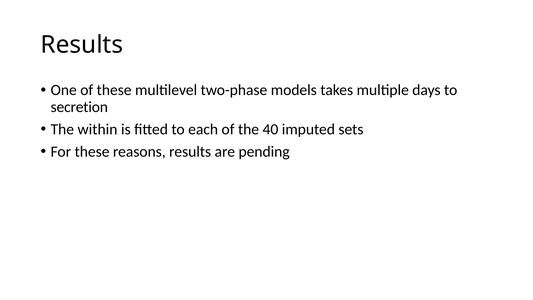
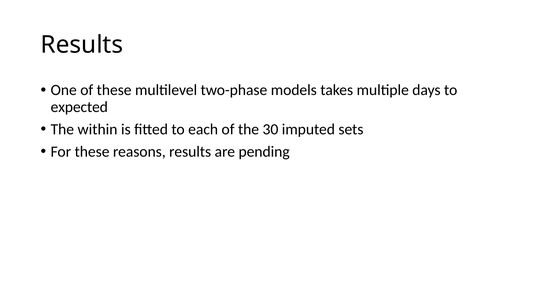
secretion: secretion -> expected (79, 107)
40: 40 -> 30 (270, 129)
